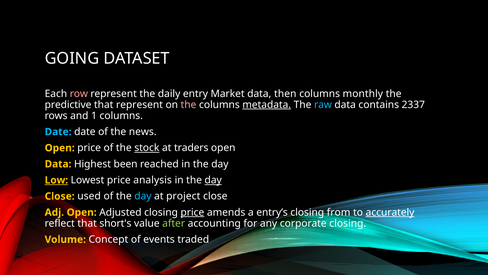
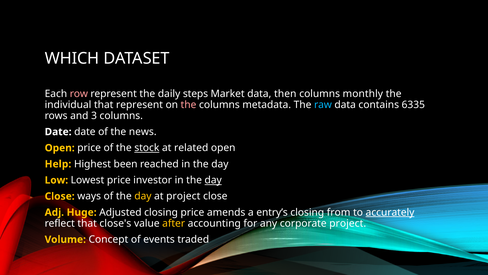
GOING: GOING -> WHICH (72, 58)
entry: entry -> steps (195, 94)
predictive: predictive -> individual (68, 105)
metadata underline: present -> none (267, 105)
2337: 2337 -> 6335 (413, 105)
1: 1 -> 3 (94, 116)
Date colour: light blue -> white (58, 132)
traders: traders -> related (191, 148)
Data: Data -> Help (58, 164)
Low underline: present -> none (56, 180)
analysis: analysis -> investor (153, 180)
used: used -> ways (89, 196)
day colour: light blue -> yellow (143, 196)
Adj Open: Open -> Huge (82, 212)
price underline: present -> none (192, 212)
short's: short's -> close's (115, 223)
after colour: light green -> yellow (174, 223)
corporate closing: closing -> project (348, 223)
